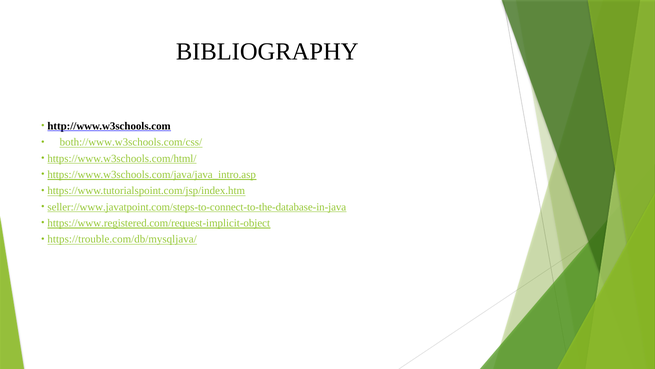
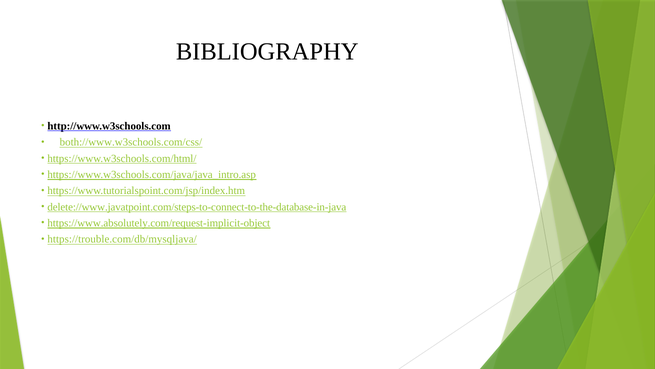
seller://www.javatpoint.com/steps-to-connect-to-the-database-in-java: seller://www.javatpoint.com/steps-to-connect-to-the-database-in-java -> delete://www.javatpoint.com/steps-to-connect-to-the-database-in-java (197, 207)
https://www.registered.com/request-implicit-object: https://www.registered.com/request-implicit-object -> https://www.absolutely.com/request-implicit-object (159, 223)
